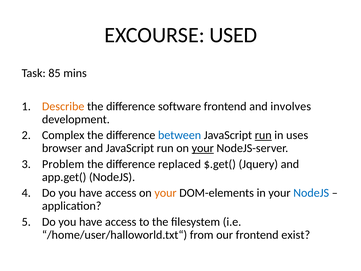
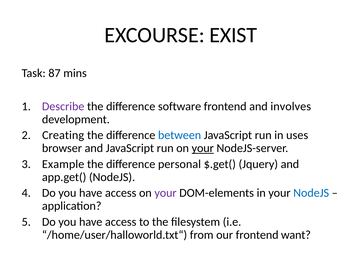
USED: USED -> EXIST (233, 35)
85: 85 -> 87 (55, 73)
Describe colour: orange -> purple (63, 106)
Complex: Complex -> Creating (63, 135)
run underline: present -> none (263, 135)
Problem: Problem -> Example (63, 164)
replaced: replaced -> personal (180, 164)
your colour: orange -> purple (166, 193)
exist: exist -> want (296, 235)
